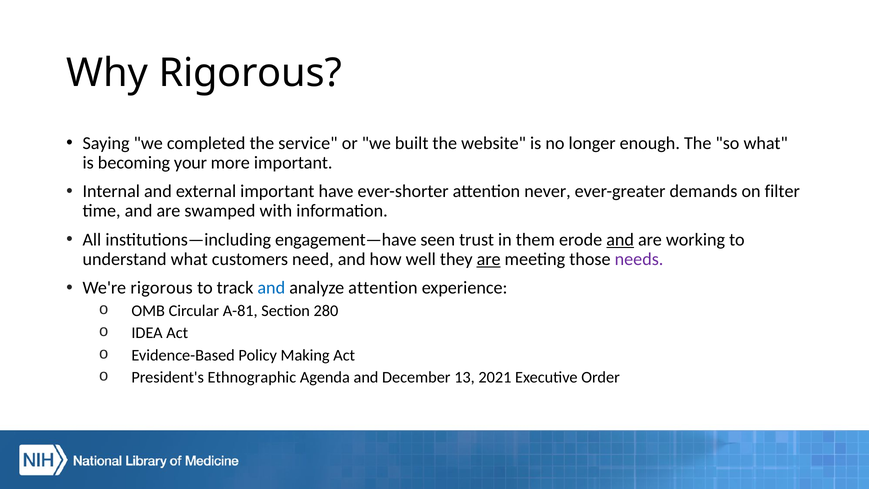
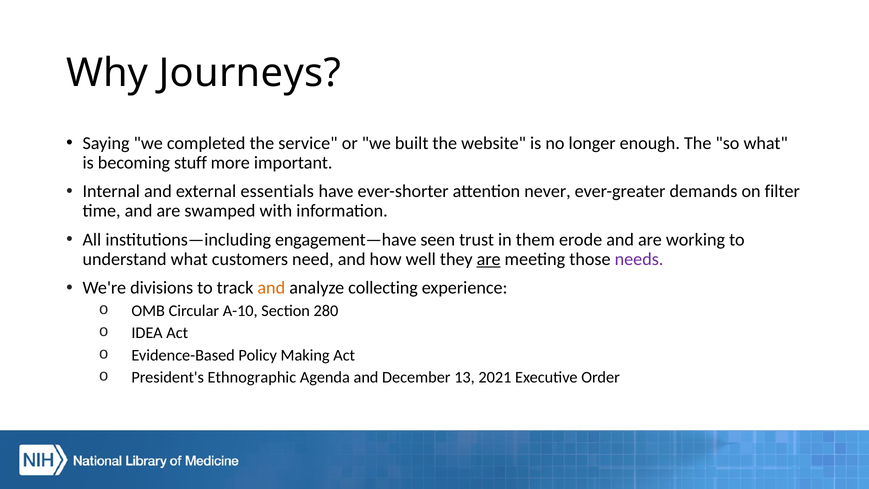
Why Rigorous: Rigorous -> Journeys (250, 73)
your: your -> stuff (190, 163)
external important: important -> essentials (277, 191)
and underline: present -> none (620, 240)
We're rigorous: rigorous -> divisions (162, 288)
and colour: blue -> orange (271, 288)
analyze attention: attention -> collecting (383, 288)
A-81: A-81 -> A-10 (240, 311)
